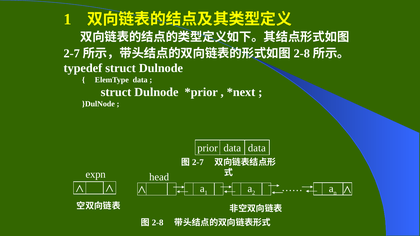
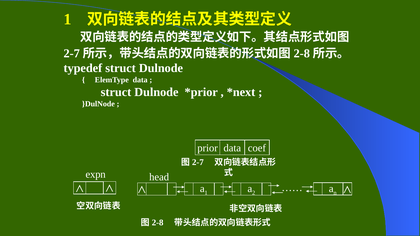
data data: data -> coef (257, 148)
